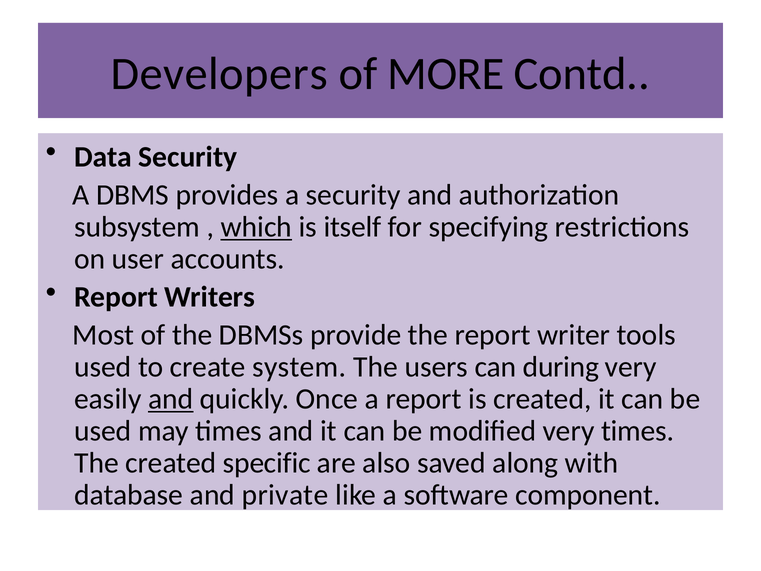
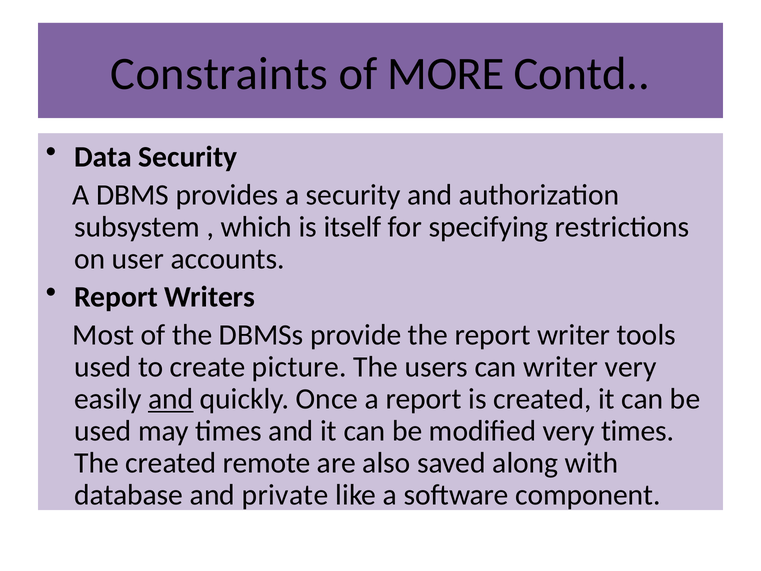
Developers: Developers -> Constraints (219, 74)
which underline: present -> none (256, 227)
system: system -> picture (299, 367)
can during: during -> writer (561, 367)
specific: specific -> remote (267, 463)
